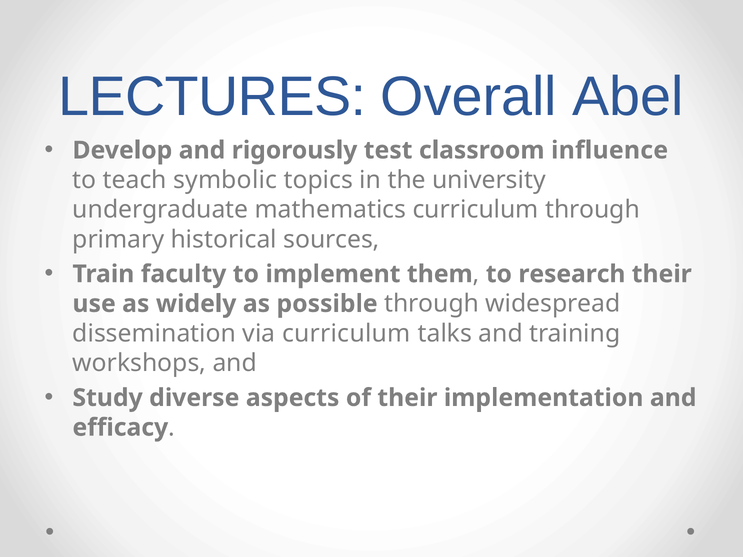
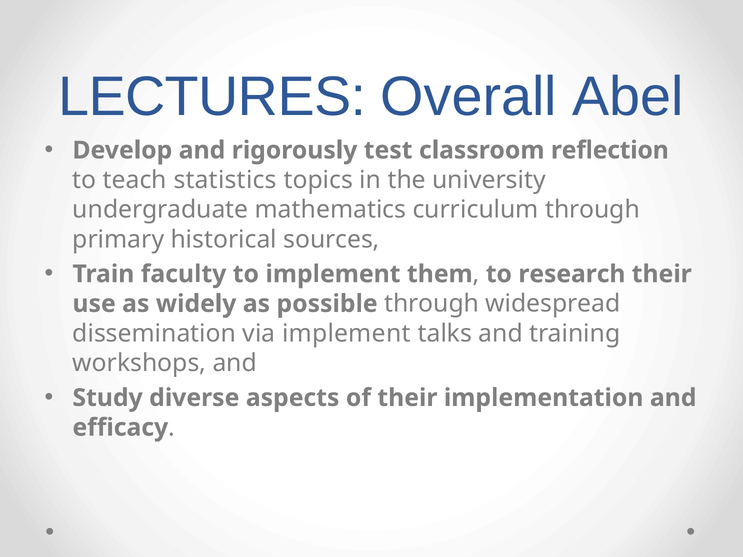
influence: influence -> reflection (610, 150)
symbolic: symbolic -> statistics (225, 180)
via curriculum: curriculum -> implement (346, 334)
